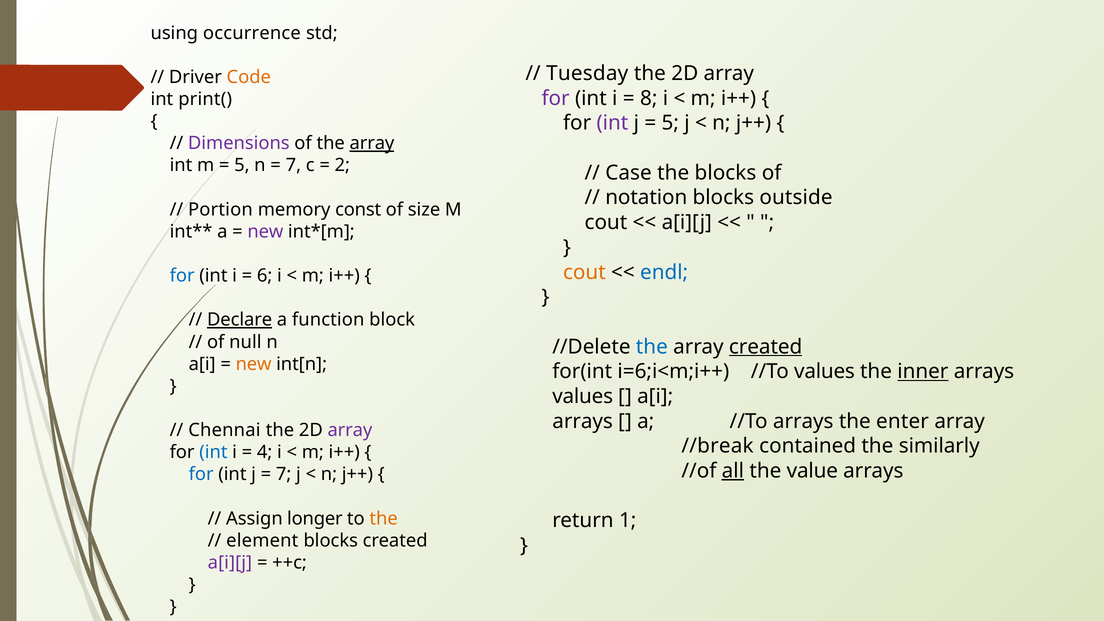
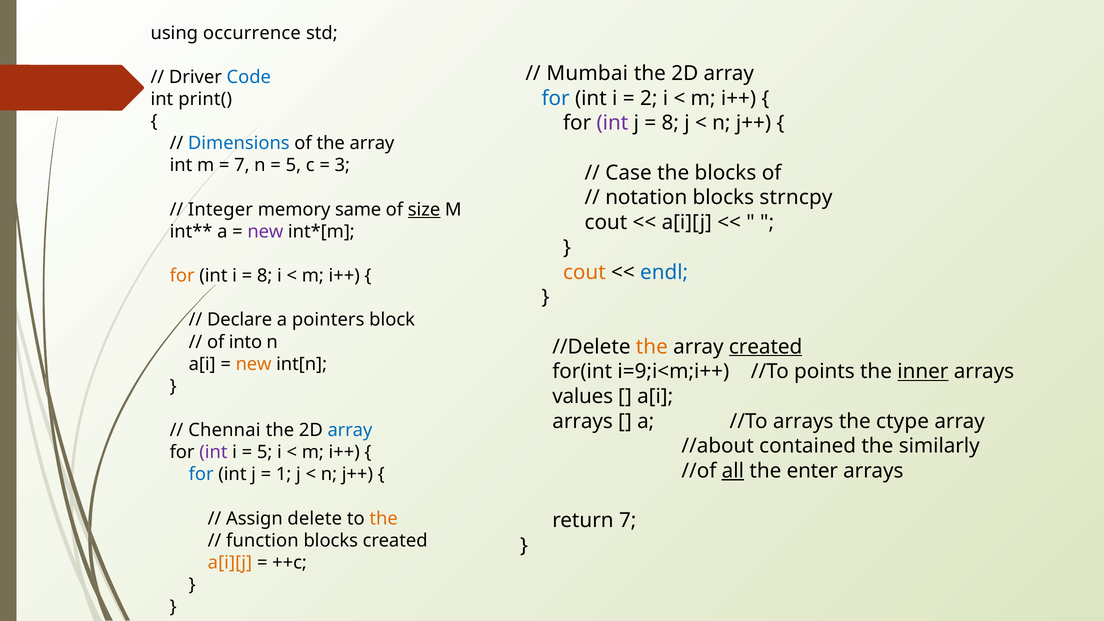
Tuesday: Tuesday -> Mumbai (587, 73)
Code colour: orange -> blue (249, 77)
for colour: purple -> blue (556, 98)
8: 8 -> 2 (649, 98)
5: 5 -> 8 (670, 123)
Dimensions colour: purple -> blue (239, 143)
array underline: present -> none (372, 143)
5: 5 -> 7 (242, 165)
7: 7 -> 5 (293, 165)
2: 2 -> 3 (342, 165)
outside: outside -> strncpy (796, 198)
Portion: Portion -> Integer (220, 210)
const: const -> same (358, 210)
size underline: none -> present (424, 210)
for colour: blue -> orange (182, 276)
6: 6 -> 8 (265, 276)
Declare underline: present -> none (240, 320)
function: function -> pointers (328, 320)
null: null -> into (246, 342)
the colour: blue -> orange (652, 347)
i=6;i<m;i++: i=6;i<m;i++ -> i=9;i<m;i++ (673, 372)
//To values: values -> points (824, 372)
enter: enter -> ctype (903, 421)
array colour: purple -> blue (350, 430)
//break: //break -> //about (718, 446)
int colour: blue -> purple (213, 452)
4: 4 -> 5 (265, 452)
value: value -> enter (812, 471)
7: 7 -> 1 (284, 474)
longer: longer -> delete (315, 519)
return 1: 1 -> 7 (628, 521)
element: element -> function (262, 541)
a[i][j colour: purple -> orange (230, 563)
